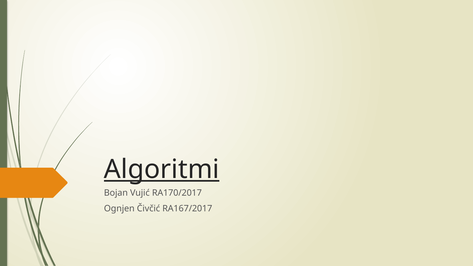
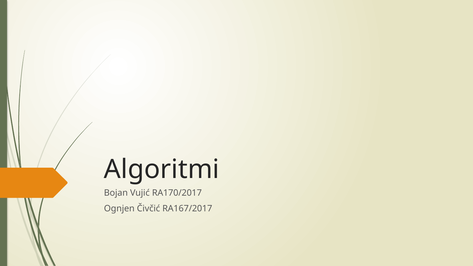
Algoritmi underline: present -> none (162, 169)
